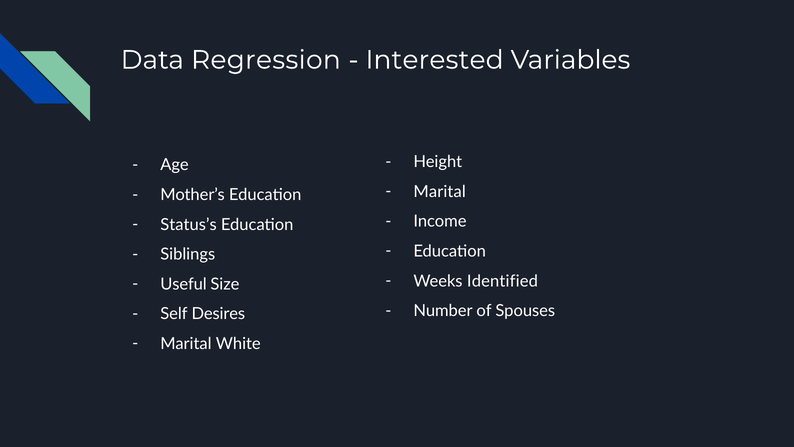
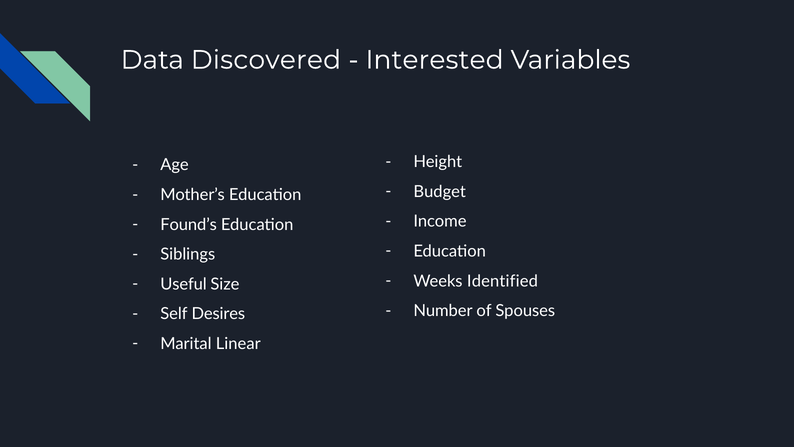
Regression: Regression -> Discovered (266, 60)
Marital: Marital -> Budget (440, 192)
Status’s: Status’s -> Found’s (189, 224)
White: White -> Linear (238, 343)
